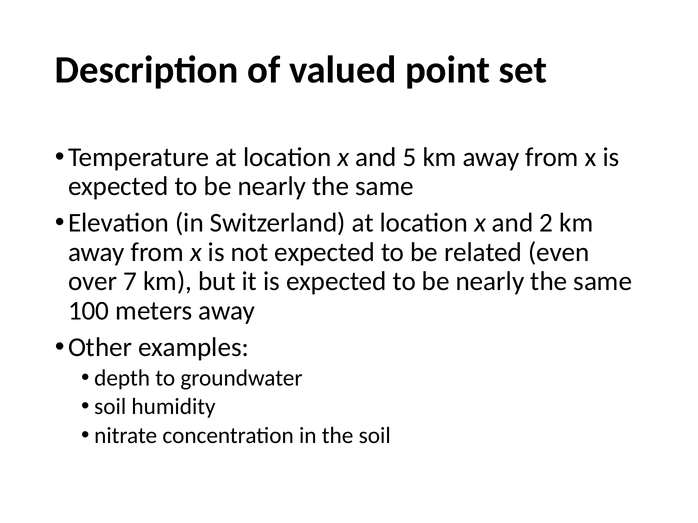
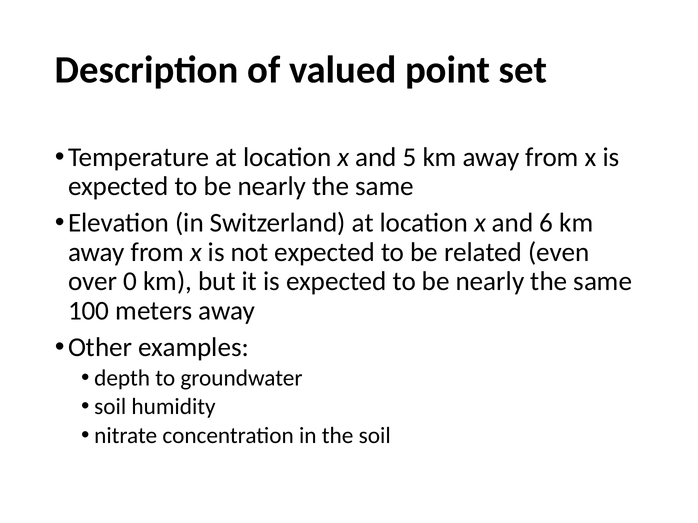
2: 2 -> 6 (546, 223)
7: 7 -> 0 (130, 282)
